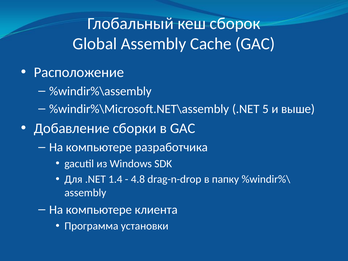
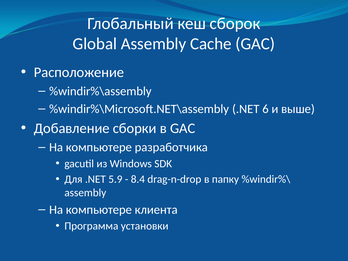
5: 5 -> 6 (265, 109)
1.4: 1.4 -> 5.9 (115, 179)
4.8: 4.8 -> 8.4 (138, 179)
